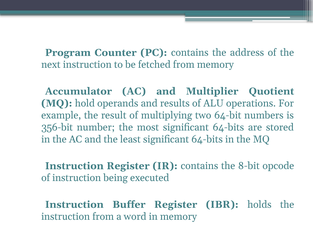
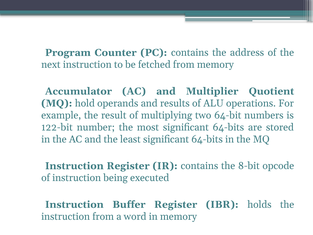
356-bit: 356-bit -> 122-bit (57, 127)
